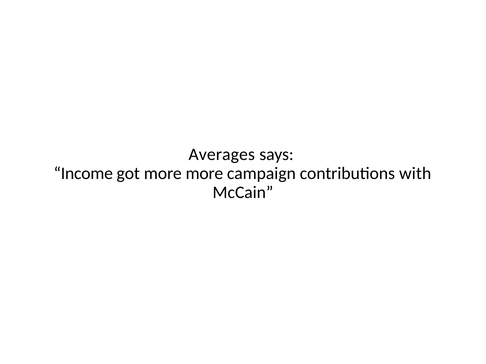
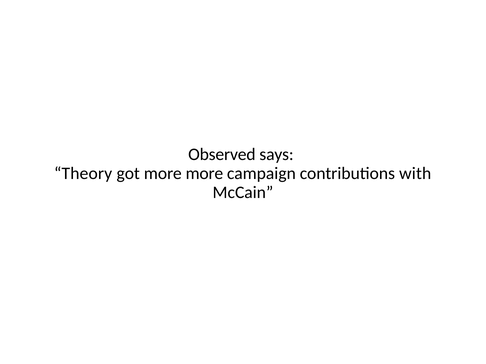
Averages: Averages -> Observed (222, 155)
Income: Income -> Theory (83, 174)
